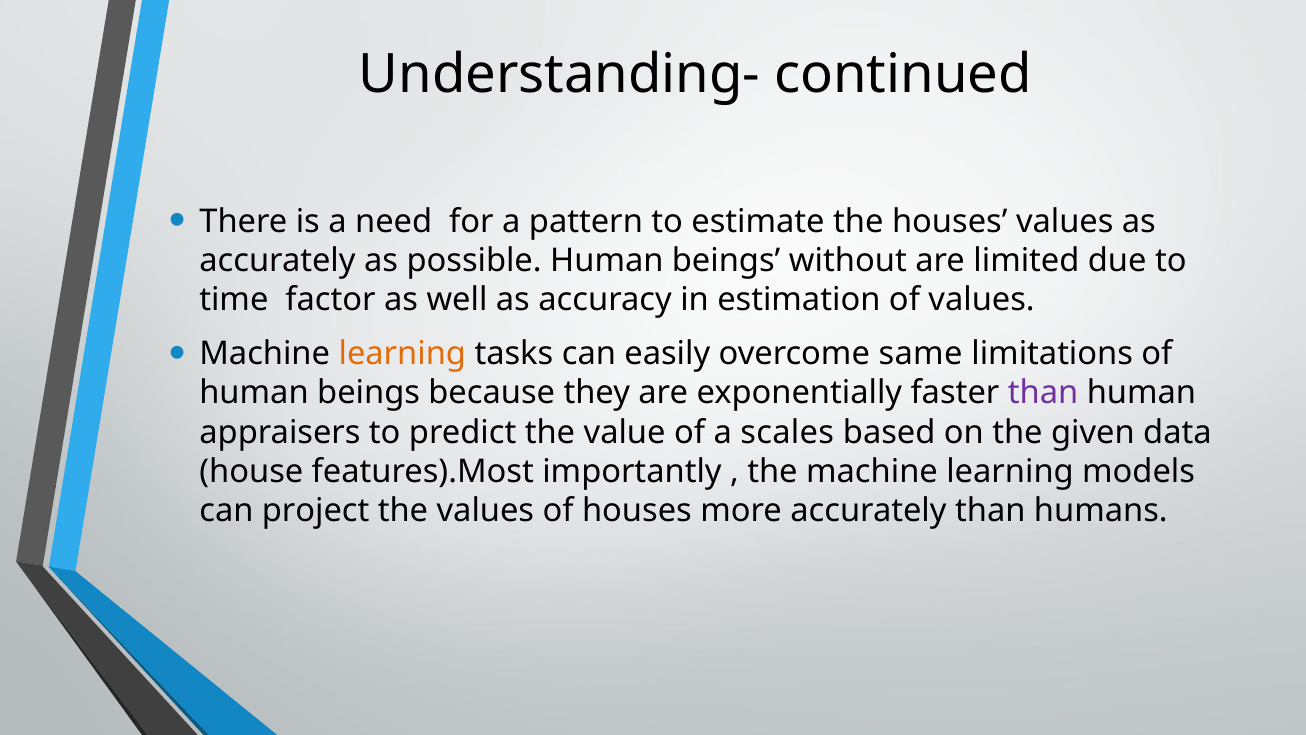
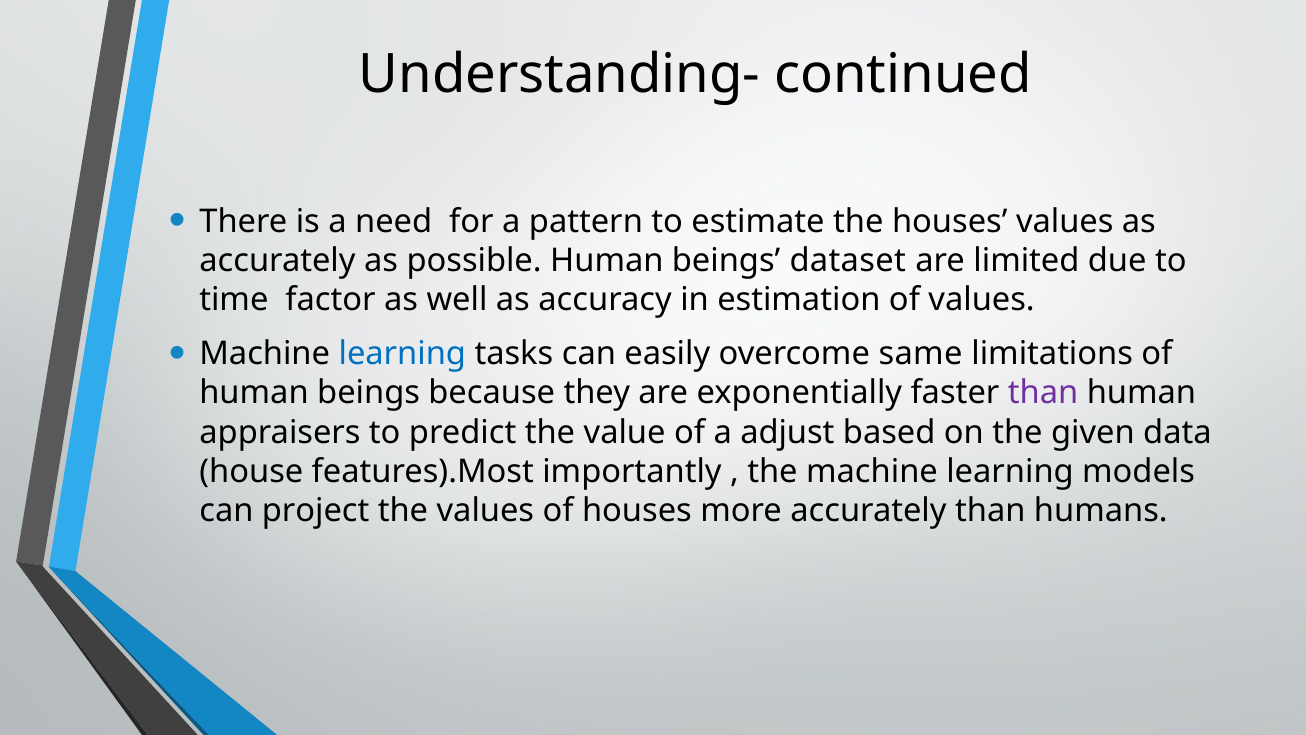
without: without -> dataset (848, 261)
learning colour: orange -> blue (402, 354)
scales: scales -> adjust (787, 432)
